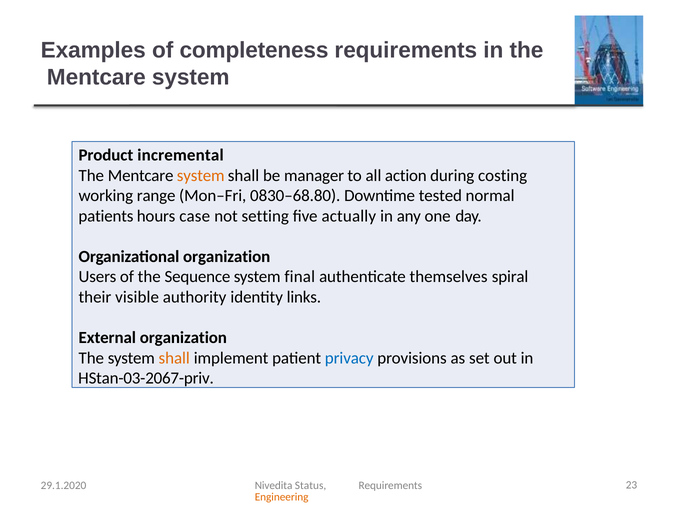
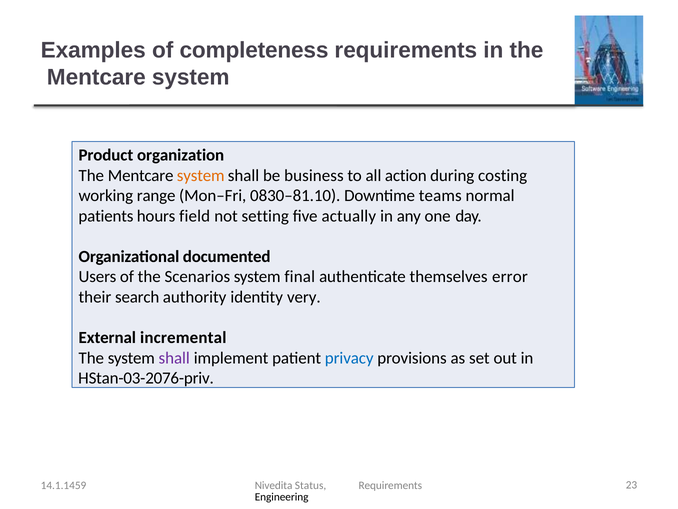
incremental: incremental -> organization (181, 155)
manager: manager -> business (314, 175)
0830–68.80: 0830–68.80 -> 0830–81.10 (295, 196)
tested: tested -> teams (440, 196)
case: case -> field (195, 216)
Organizational organization: organization -> documented (227, 256)
Sequence: Sequence -> Scenarios (197, 277)
spiral: spiral -> error (510, 277)
visible: visible -> search (137, 297)
links: links -> very (304, 297)
External organization: organization -> incremental (183, 337)
shall colour: orange -> purple (174, 358)
HStan-03-2067-priv: HStan-03-2067-priv -> HStan-03-2076-priv (146, 378)
29.1.2020: 29.1.2020 -> 14.1.1459 (64, 485)
Engineering colour: orange -> black (282, 497)
